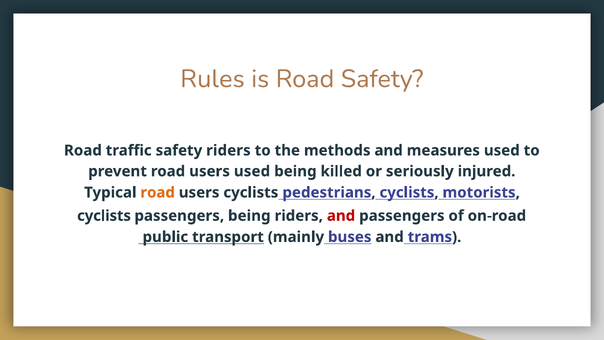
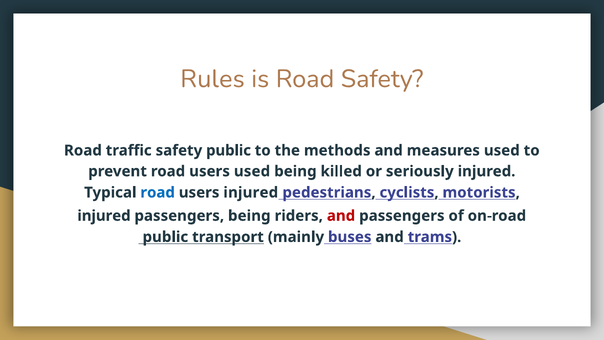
safety riders: riders -> public (229, 150)
road colour: orange -> blue (158, 192)
users cyclists: cyclists -> injured (251, 192)
cyclists: cyclists -> injured (104, 216)
